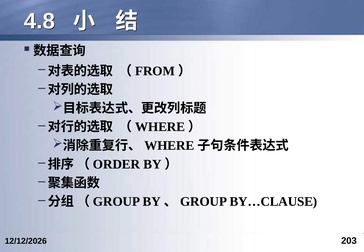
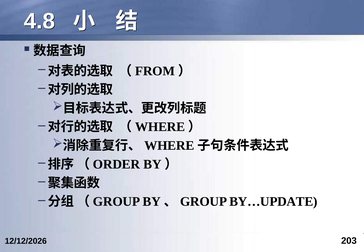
BY…CLAUSE: BY…CLAUSE -> BY…UPDATE (273, 202)
